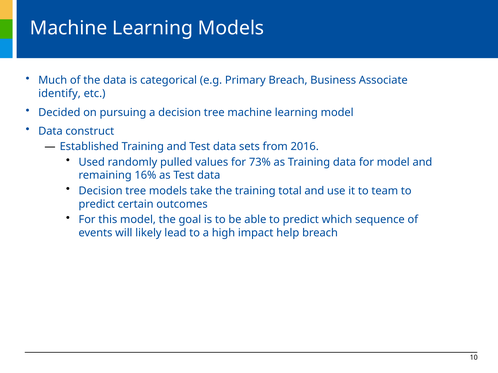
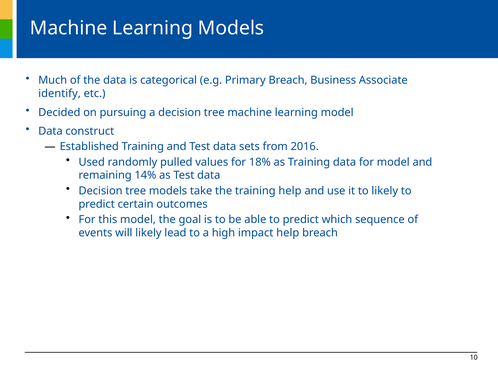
73%: 73% -> 18% (260, 162)
16%: 16% -> 14% (145, 176)
training total: total -> help (290, 191)
to team: team -> likely (385, 191)
